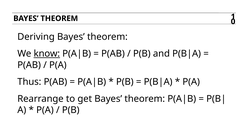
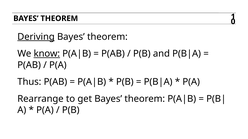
Deriving underline: none -> present (36, 37)
